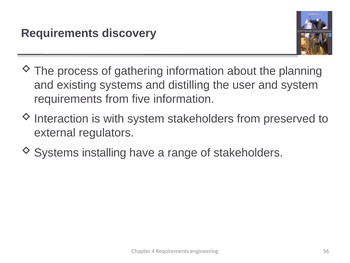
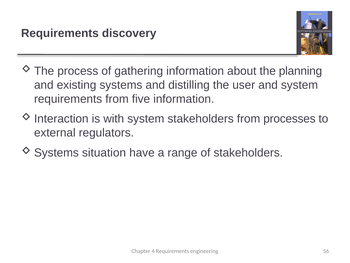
preserved: preserved -> processes (289, 119)
installing: installing -> situation (104, 152)
